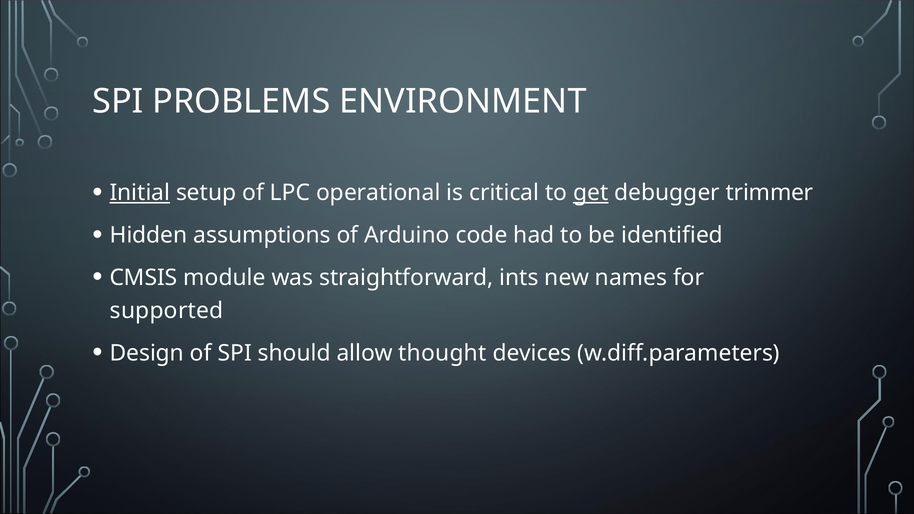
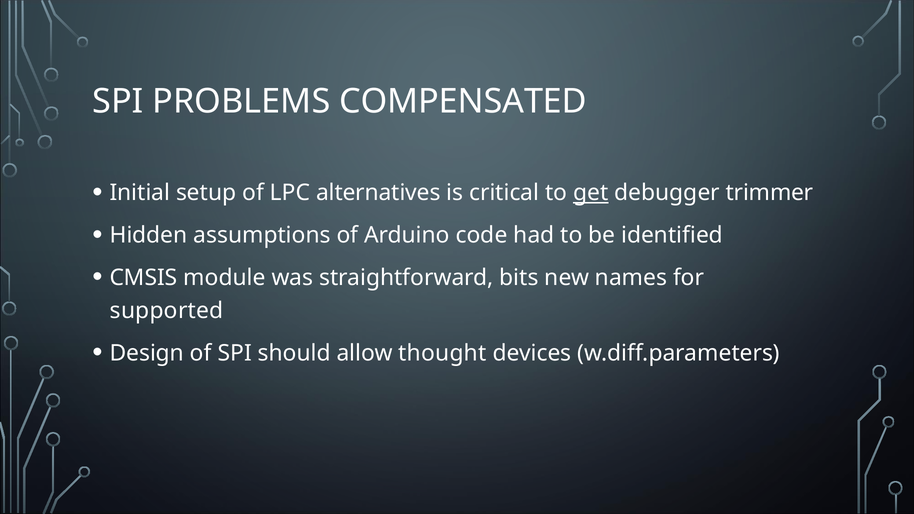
ENVIRONMENT: ENVIRONMENT -> COMPENSATED (463, 102)
Initial underline: present -> none (140, 193)
operational: operational -> alternatives (378, 193)
ints: ints -> bits (519, 278)
